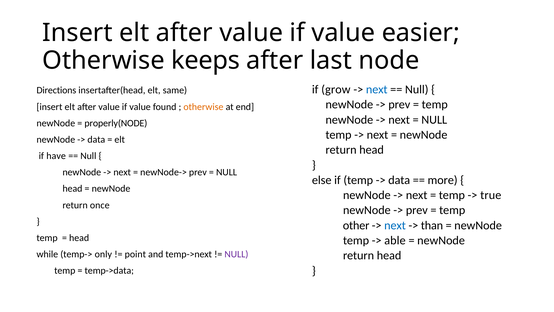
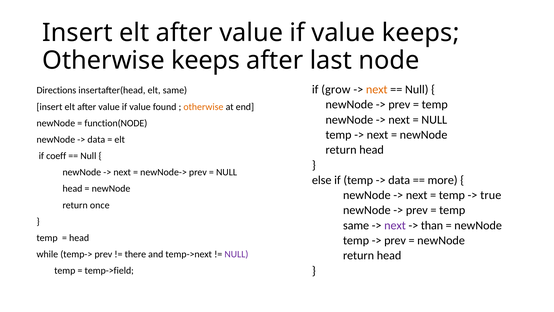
value easier: easier -> keeps (421, 33)
next colour: blue -> orange (377, 89)
properly(NODE: properly(NODE -> function(NODE (116, 123)
have: have -> coeff (56, 156)
other: other -> same (356, 225)
next colour: blue -> purple (395, 225)
able: able -> prev (395, 240)
temp-> only: only -> prev (103, 254)
point: point -> there (135, 254)
temp->data: temp->data -> temp->field (109, 270)
